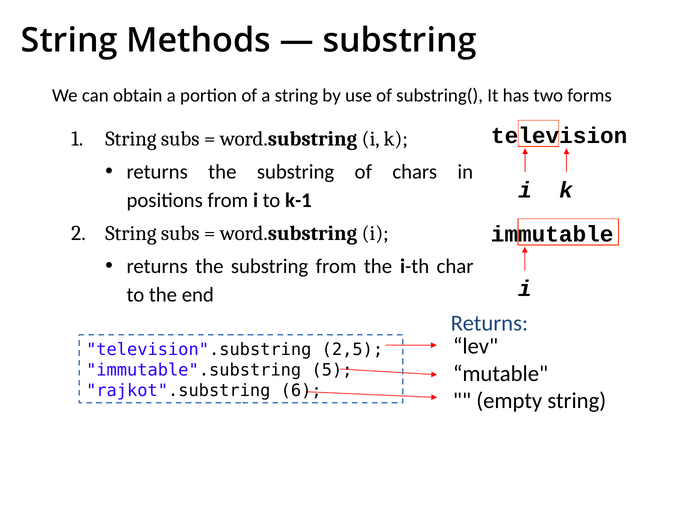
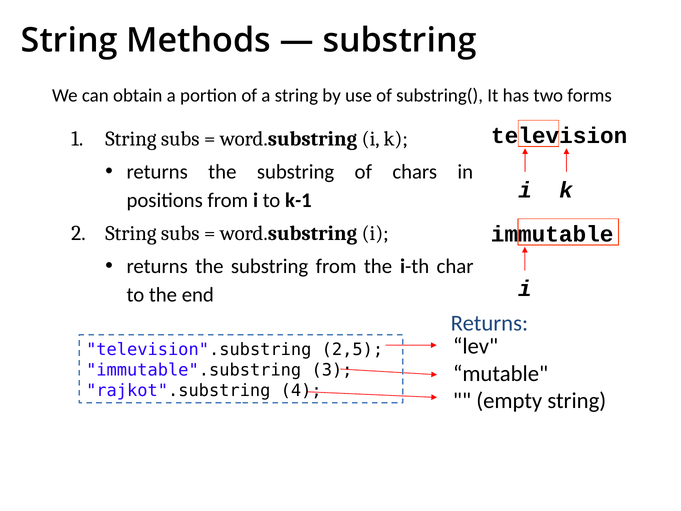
5: 5 -> 3 (332, 370)
6: 6 -> 4 (301, 390)
